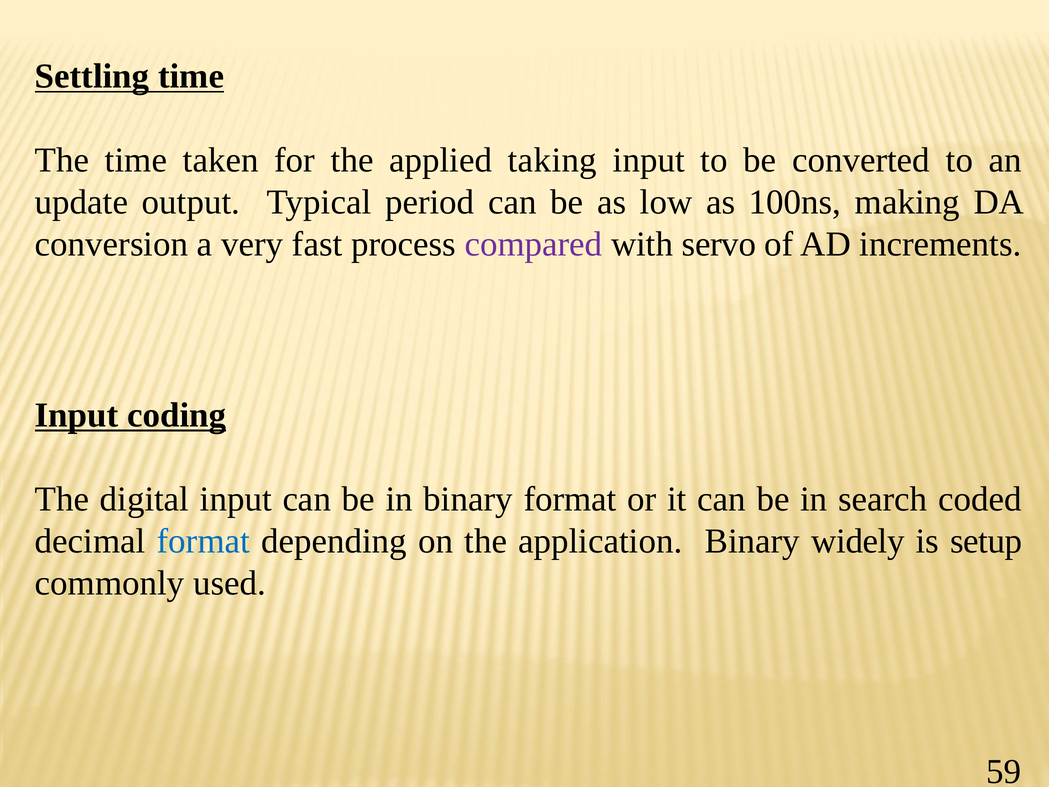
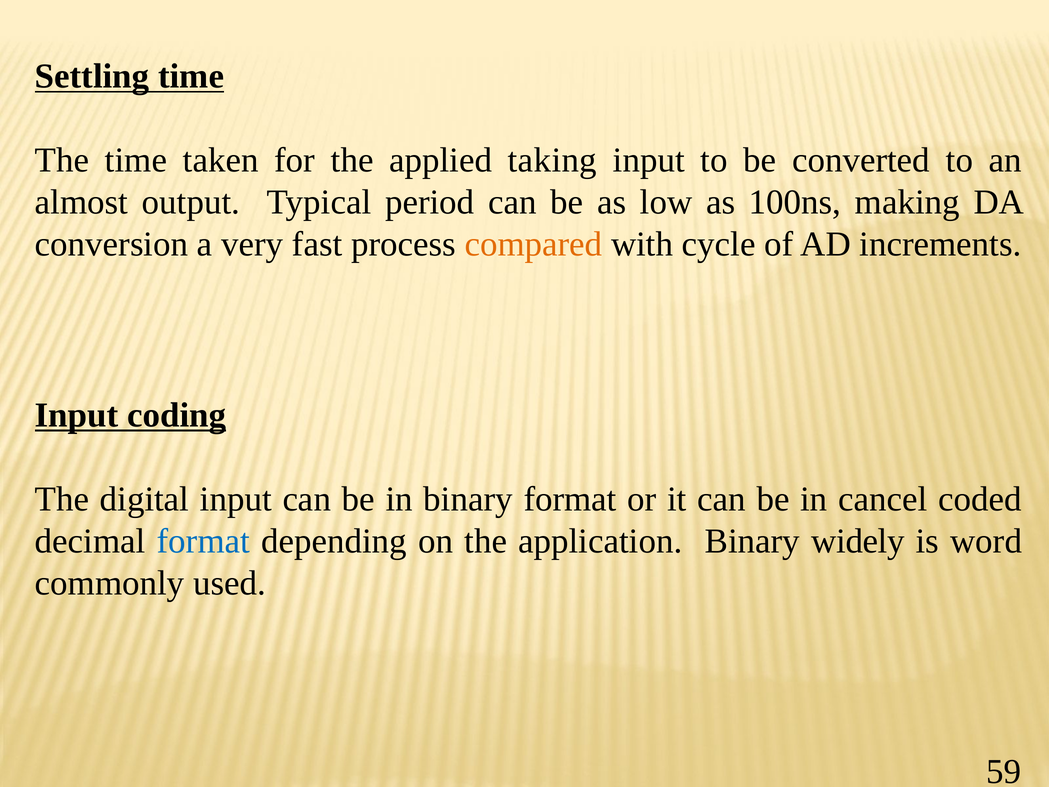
update: update -> almost (82, 202)
compared colour: purple -> orange (533, 244)
servo: servo -> cycle (719, 244)
search: search -> cancel (883, 499)
setup: setup -> word (986, 541)
